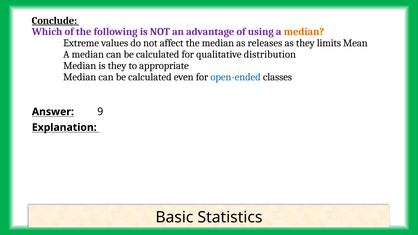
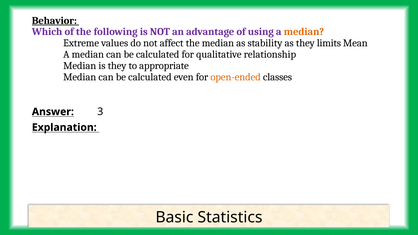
Conclude: Conclude -> Behavior (54, 21)
releases: releases -> stability (265, 43)
distribution: distribution -> relationship (270, 54)
open-ended colour: blue -> orange (236, 77)
9: 9 -> 3 (100, 112)
